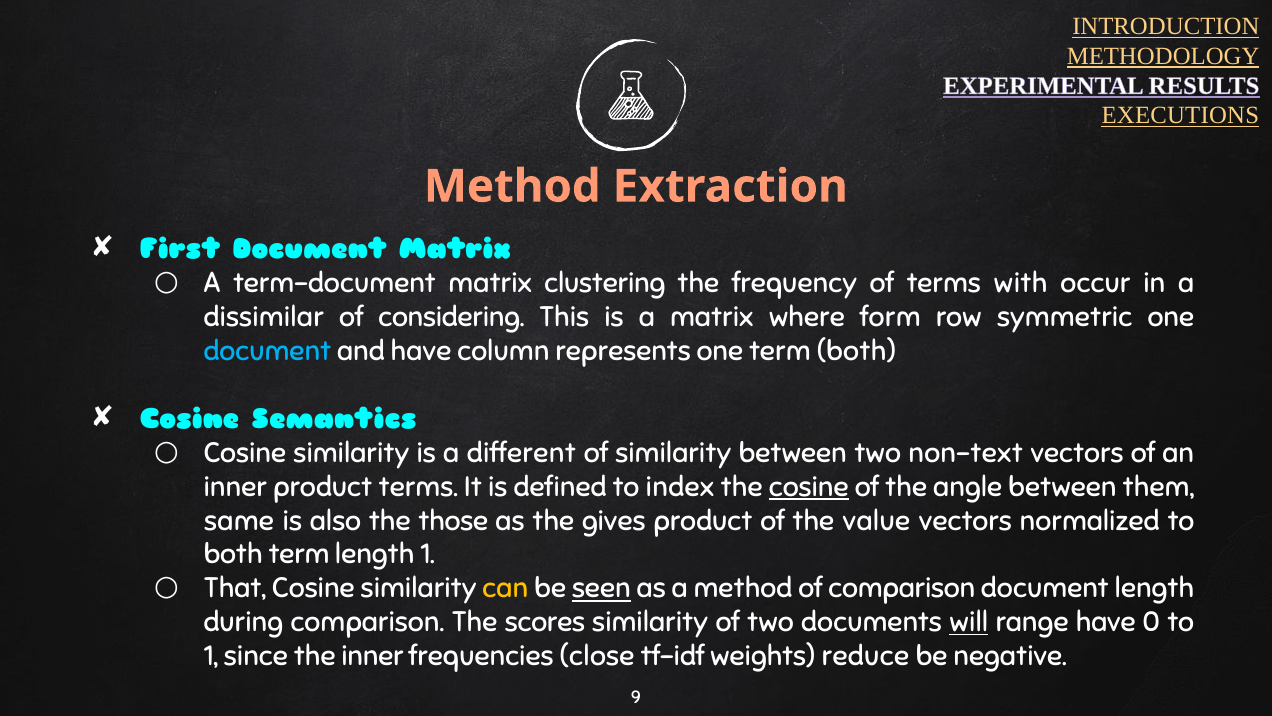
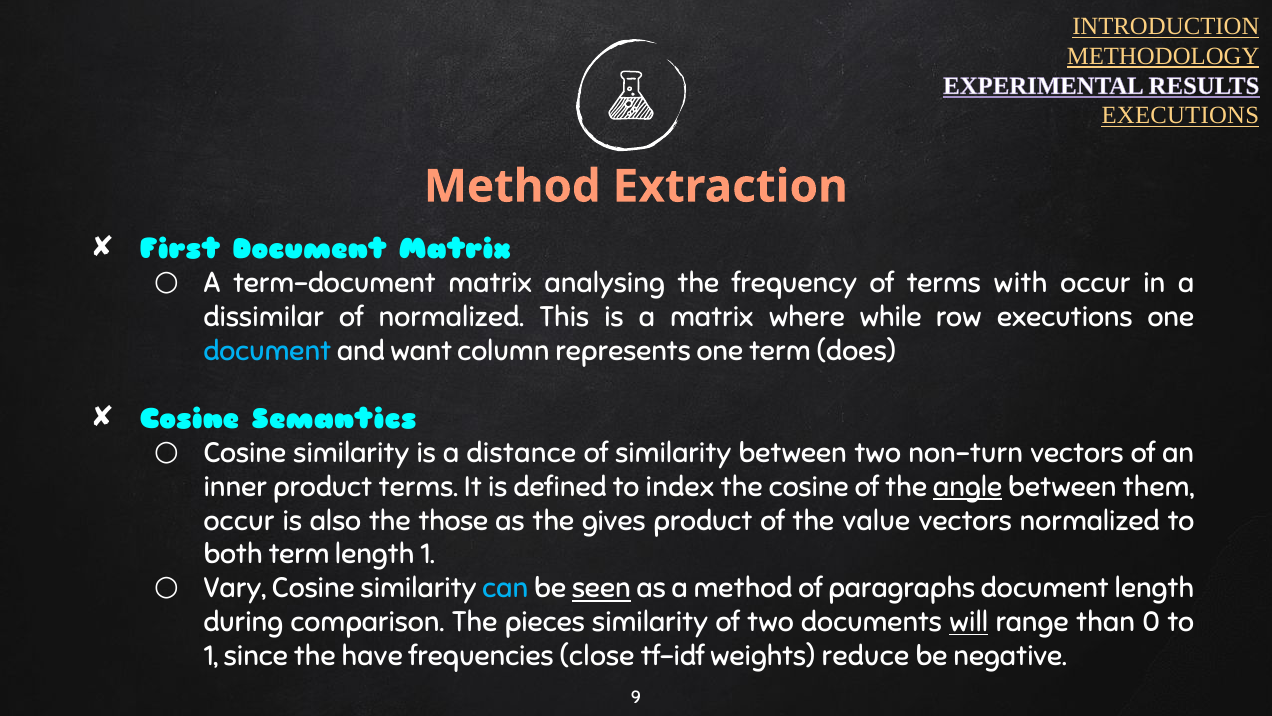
clustering: clustering -> analysing (605, 283)
of considering: considering -> normalized (451, 317)
form: form -> while (891, 317)
row symmetric: symmetric -> executions (1065, 317)
and have: have -> want (421, 351)
term both: both -> does (856, 351)
different: different -> distance (521, 453)
non-text: non-text -> non-turn (966, 453)
cosine underline: present -> none (809, 486)
angle underline: none -> present (968, 486)
same: same -> occur (239, 520)
That: That -> Vary (235, 588)
can colour: yellow -> light blue (505, 588)
of comparison: comparison -> paragraphs (902, 588)
scores: scores -> pieces (545, 622)
range have: have -> than (1106, 622)
the inner: inner -> have (372, 656)
